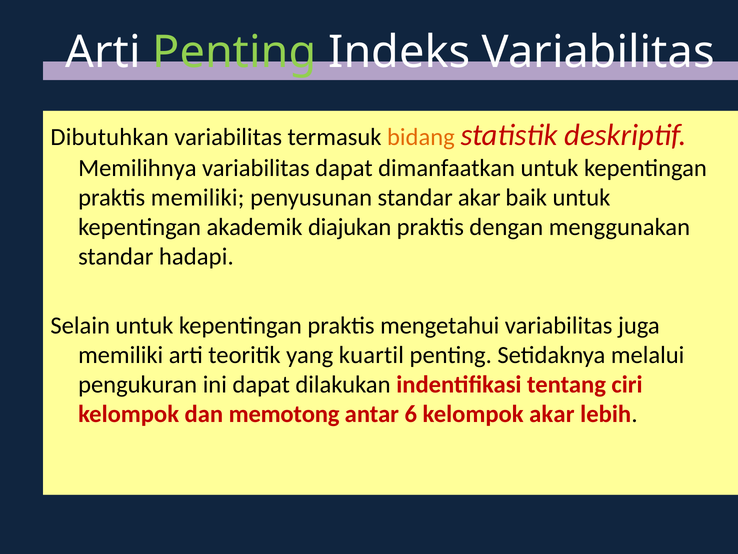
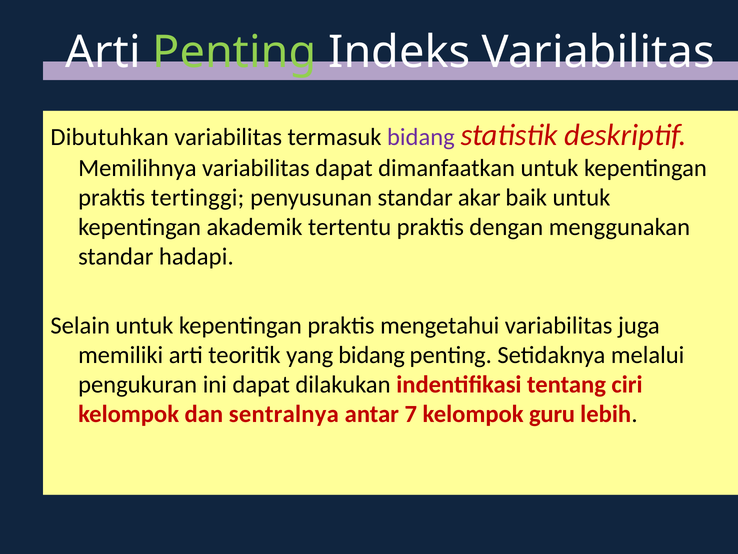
bidang colour: orange -> purple (421, 137)
praktis memiliki: memiliki -> tertinggi (198, 197)
diajukan: diajukan -> tertentu (350, 227)
yang kuartil: kuartil -> bidang (372, 355)
memotong: memotong -> sentralnya (284, 414)
6: 6 -> 7 (411, 414)
kelompok akar: akar -> guru (552, 414)
